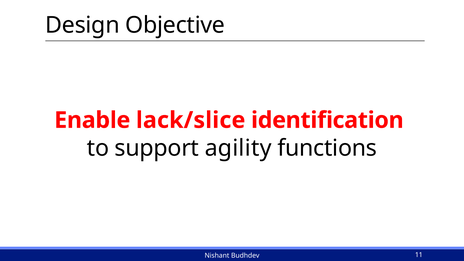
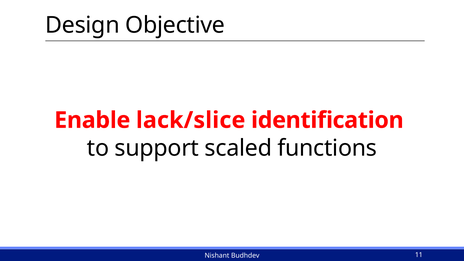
agility: agility -> scaled (238, 148)
